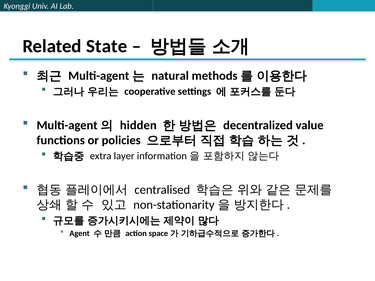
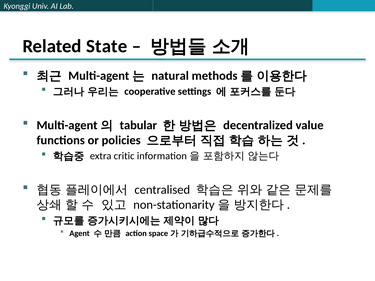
hidden: hidden -> tabular (138, 125)
layer: layer -> critic (124, 156)
